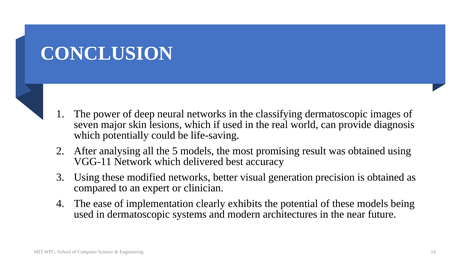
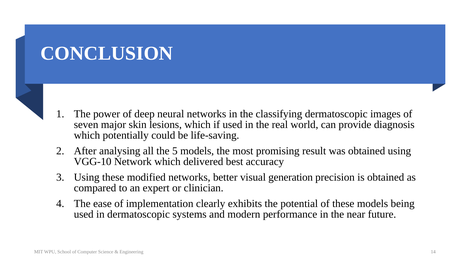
VGG-11: VGG-11 -> VGG-10 (93, 162)
architectures: architectures -> performance (290, 215)
